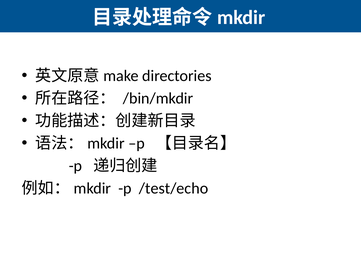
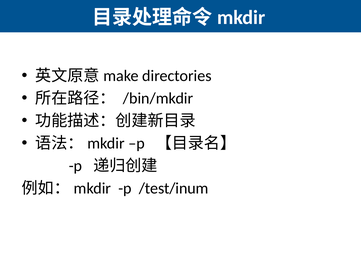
/test/echo: /test/echo -> /test/inum (174, 188)
